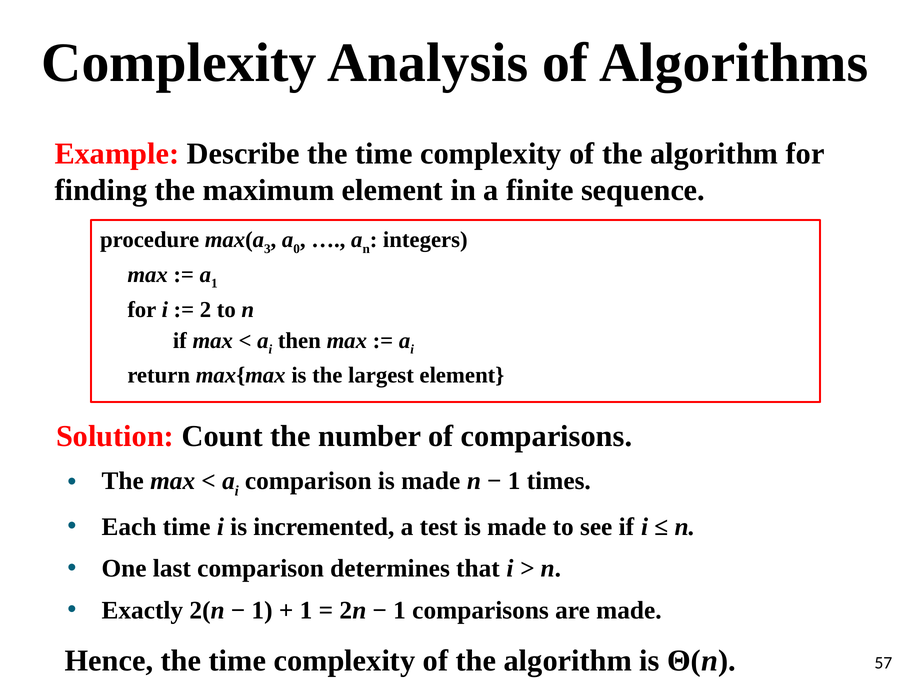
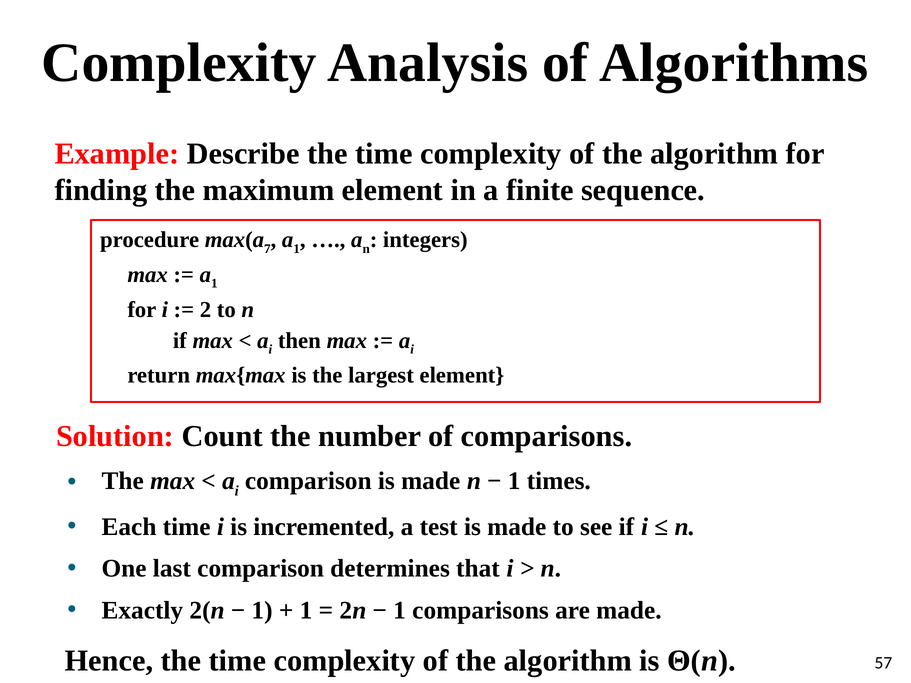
3: 3 -> 7 (267, 249)
0: 0 -> 1 (297, 249)
